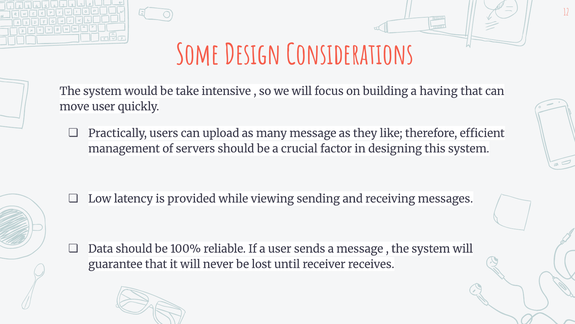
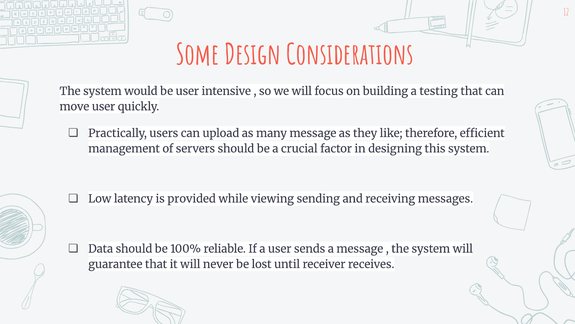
be take: take -> user (187, 91)
having: having -> testing (439, 91)
